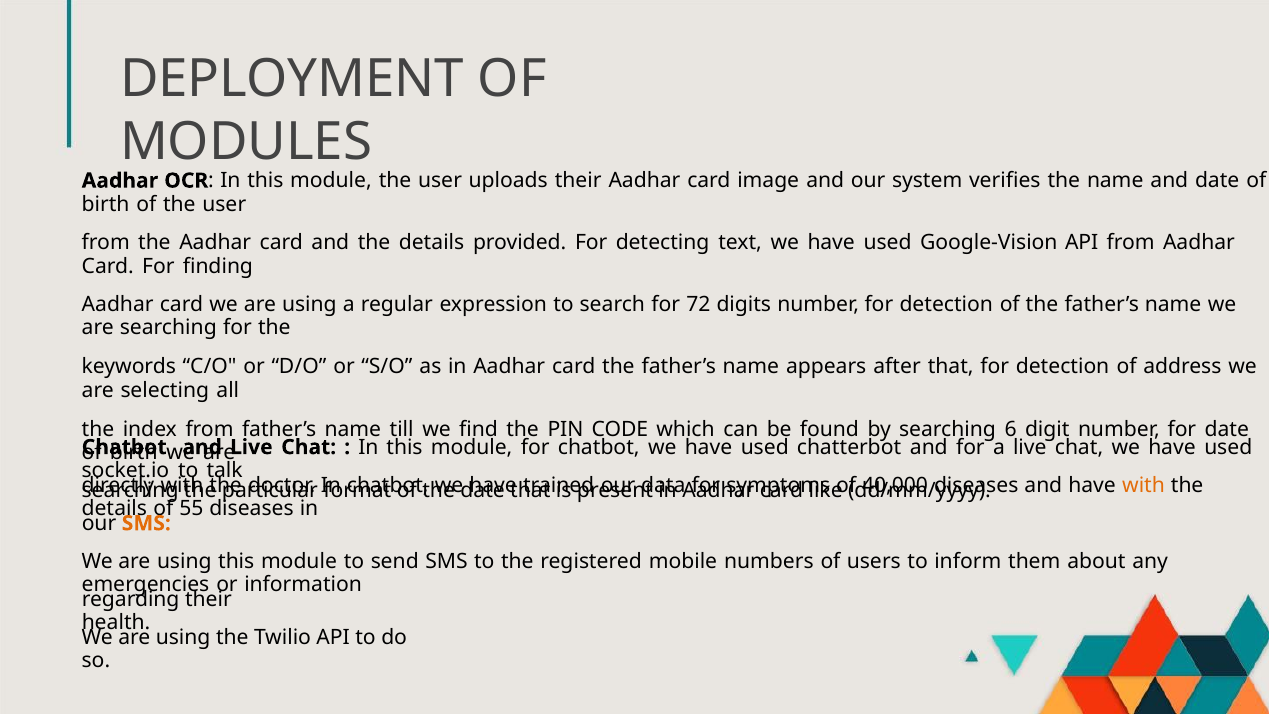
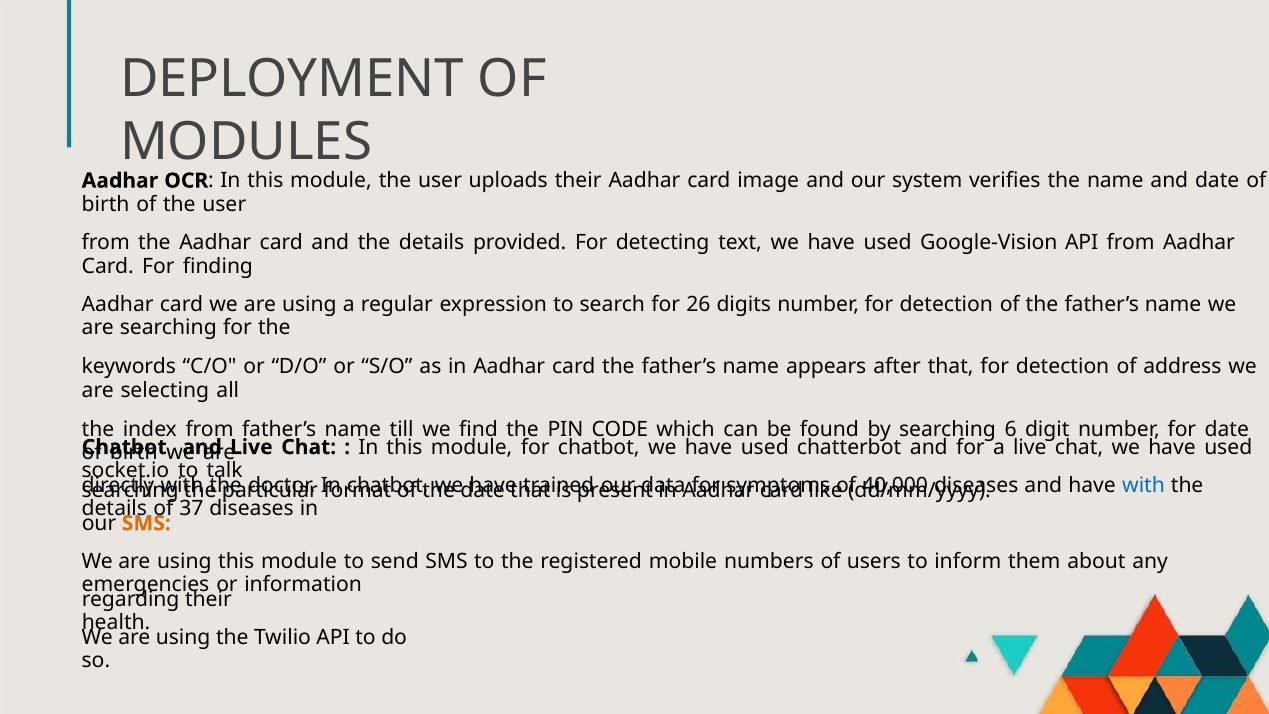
72: 72 -> 26 (698, 304)
with colour: orange -> blue (1144, 485)
55: 55 -> 37 (191, 509)
